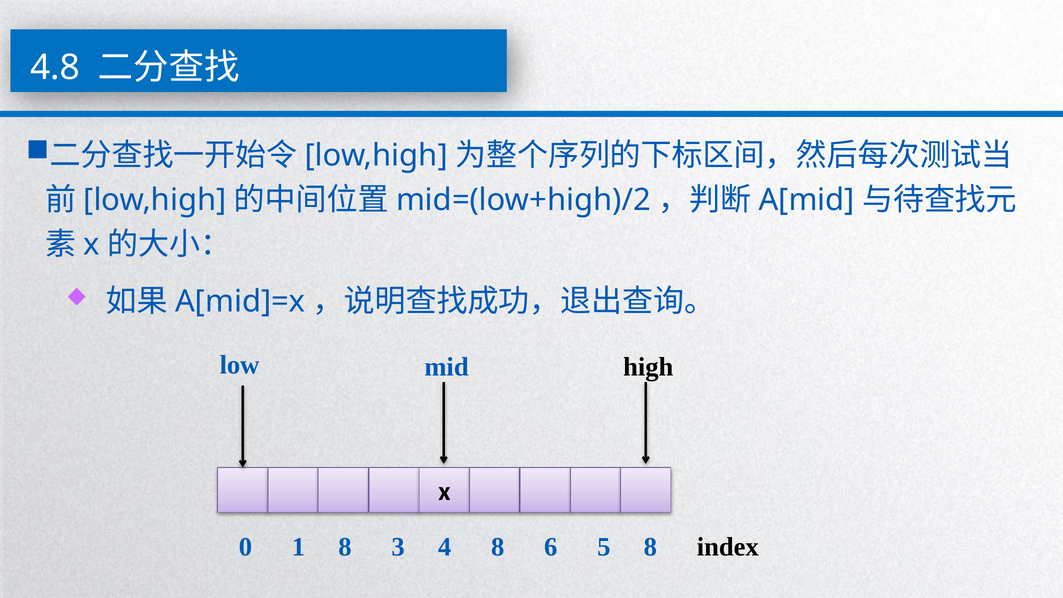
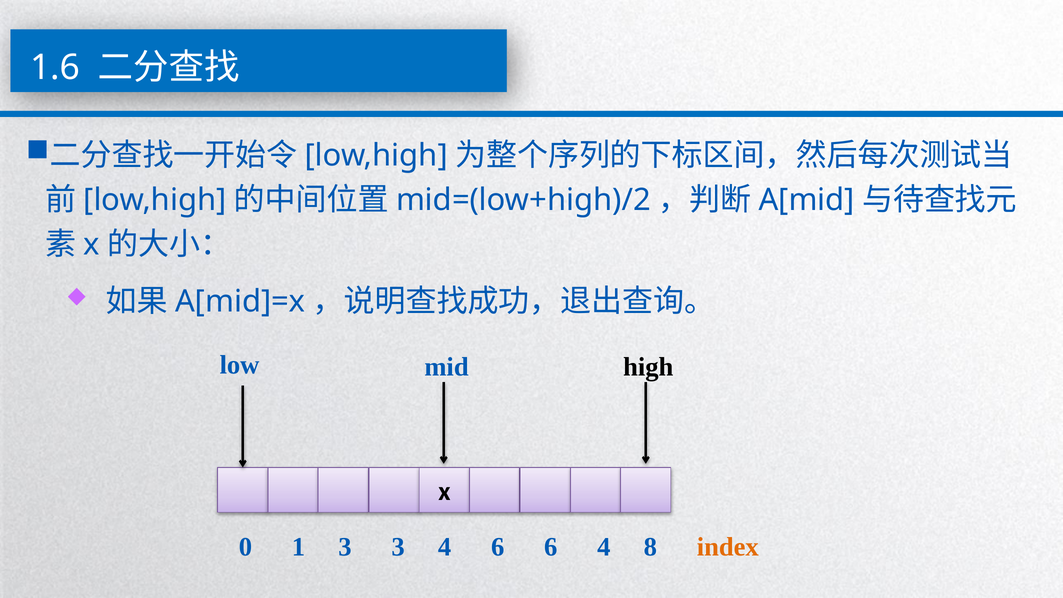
4.8: 4.8 -> 1.6 (55, 67)
1 8: 8 -> 3 (345, 547)
4 8: 8 -> 6 (498, 547)
6 5: 5 -> 4 (604, 547)
index colour: black -> orange (728, 547)
